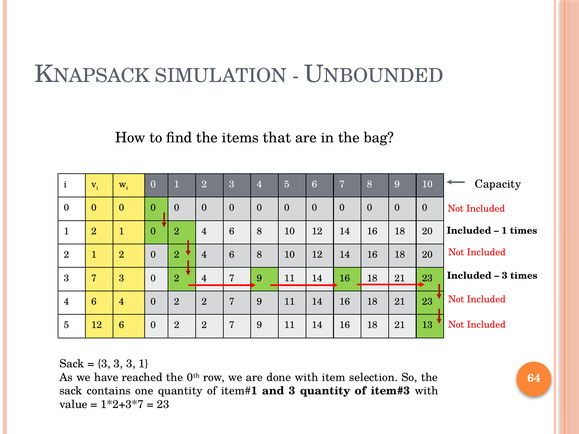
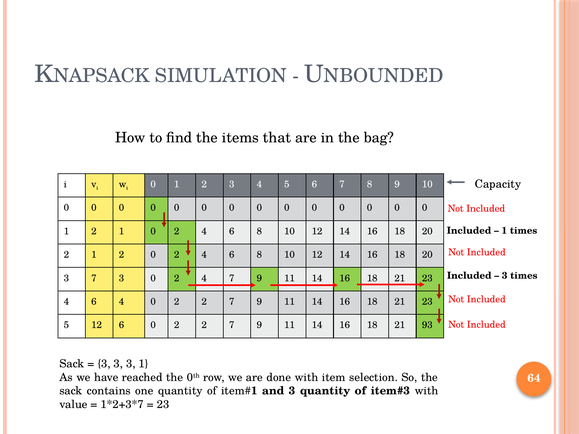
13: 13 -> 93 (427, 325)
